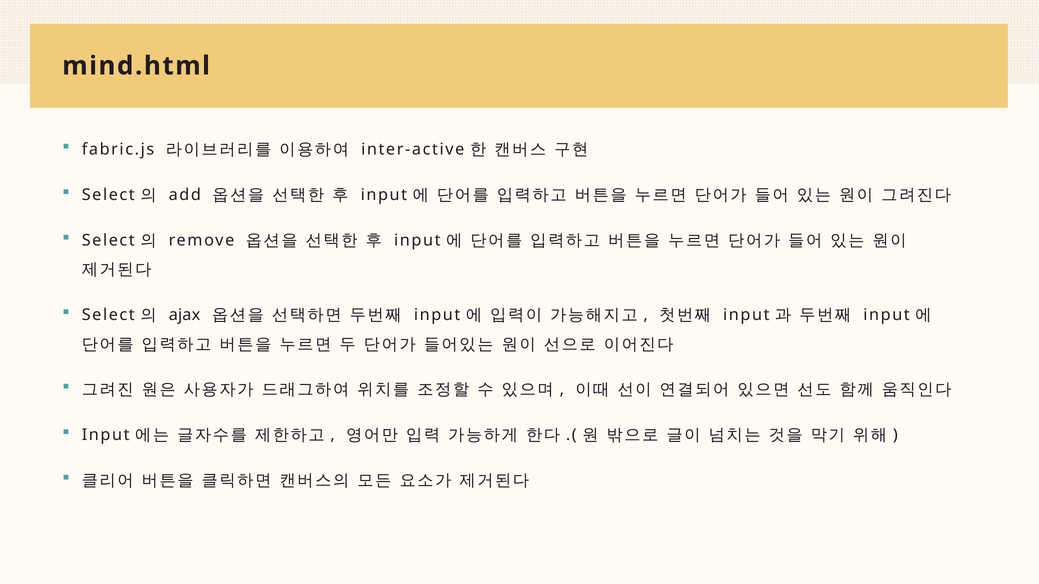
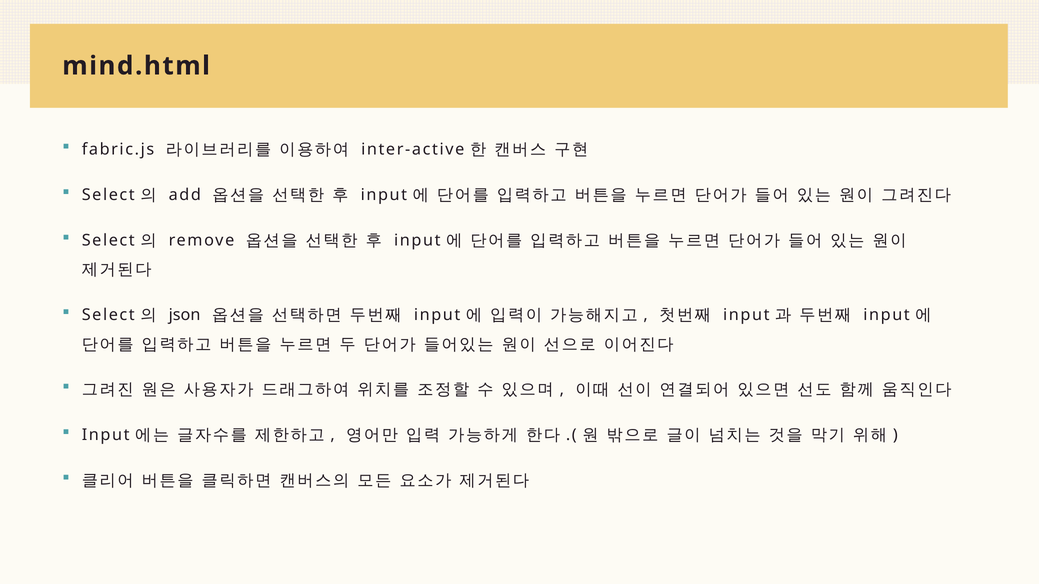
ajax: ajax -> json (185, 315)
